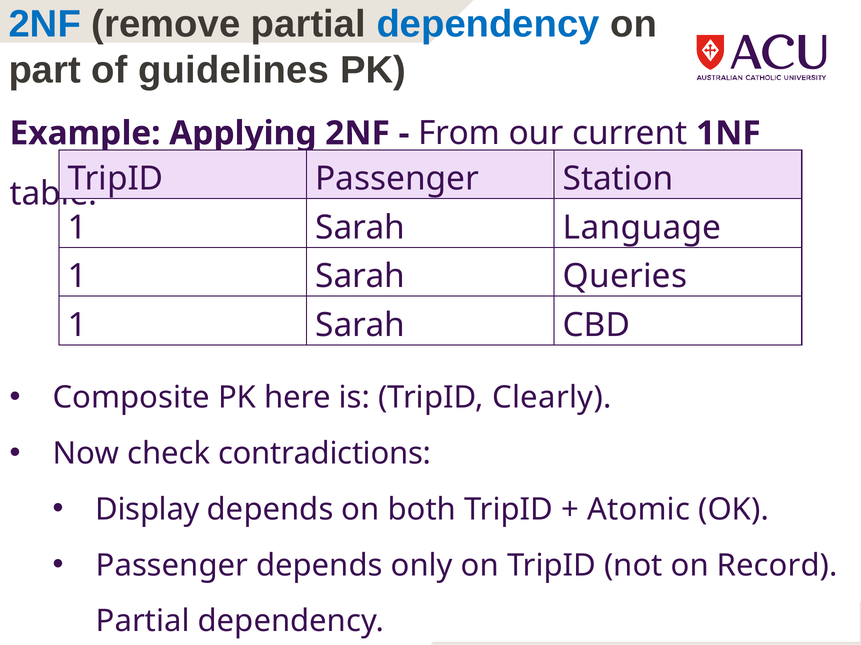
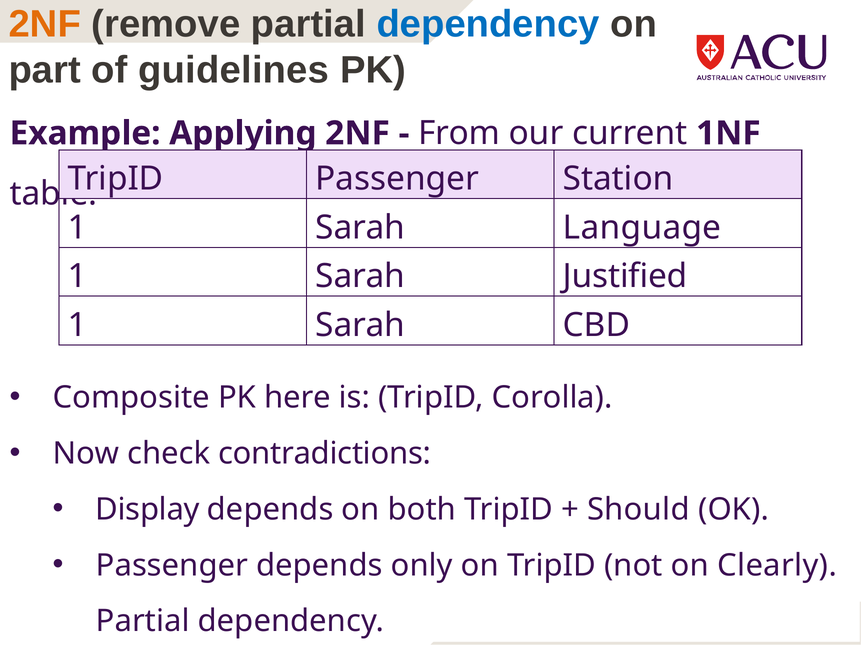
2NF colour: blue -> orange (45, 24)
Queries: Queries -> Justified (625, 277)
Clearly: Clearly -> Corolla (552, 398)
Atomic: Atomic -> Should (638, 510)
Record: Record -> Clearly (777, 566)
